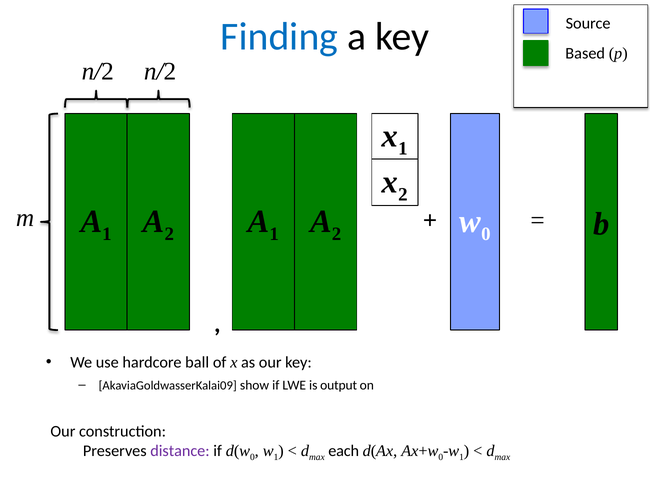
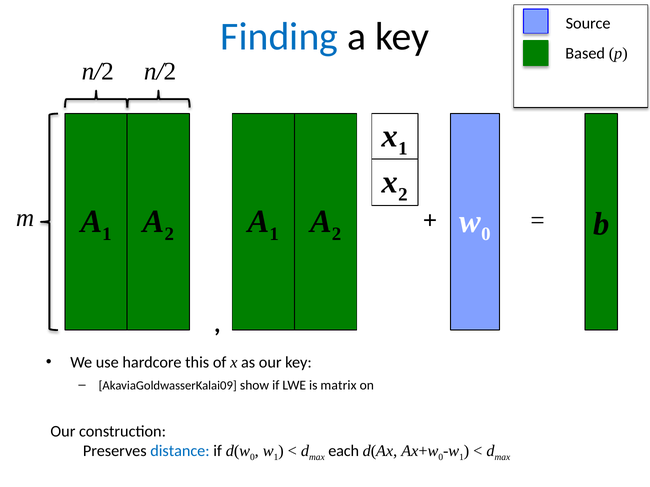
ball: ball -> this (197, 363)
output: output -> matrix (339, 386)
distance colour: purple -> blue (180, 451)
